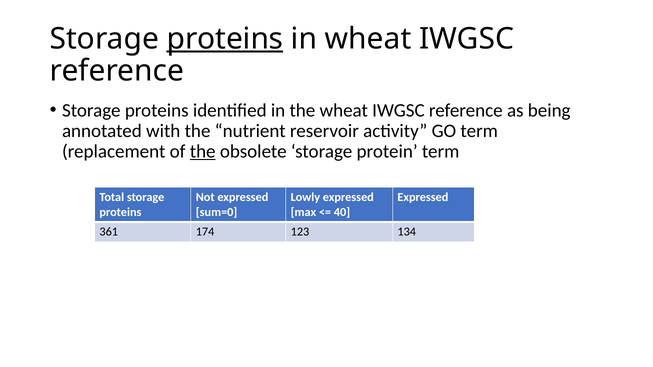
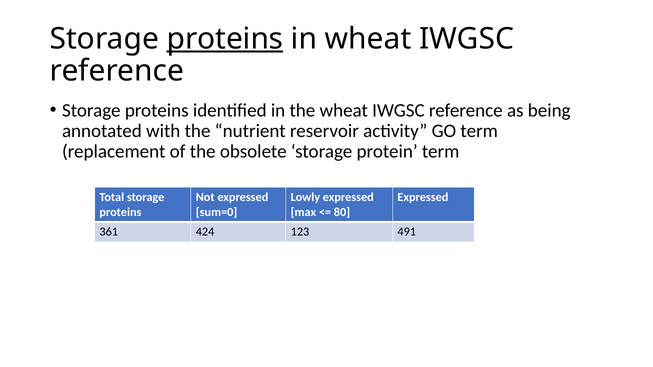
the underline: present -> none (203, 152)
40: 40 -> 80 (342, 212)
174: 174 -> 424 (205, 232)
134: 134 -> 491 (407, 232)
